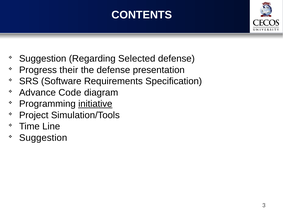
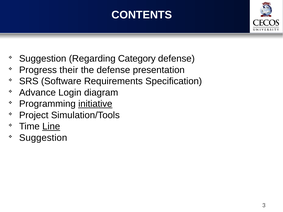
Selected: Selected -> Category (137, 59)
Code: Code -> Login (70, 93)
Line underline: none -> present (51, 127)
